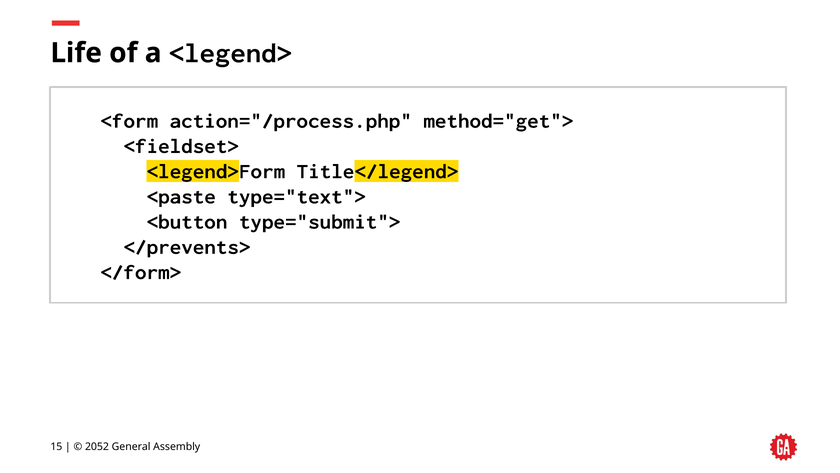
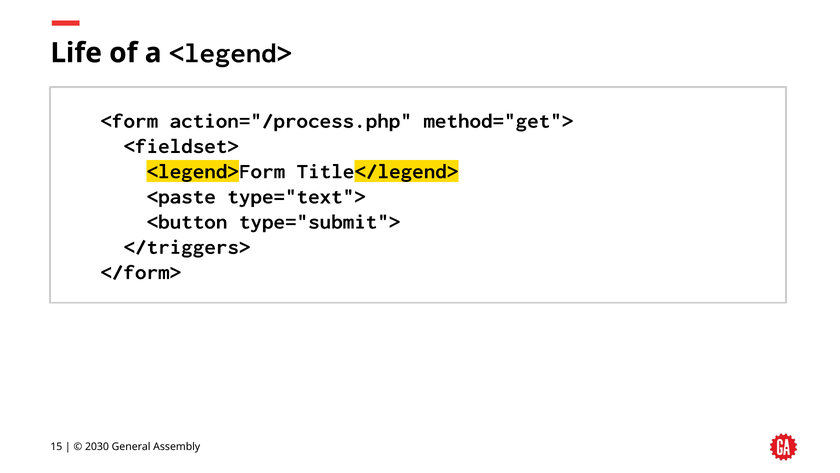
</prevents>: </prevents> -> </triggers> (187, 247)
2052: 2052 -> 2030 (97, 446)
